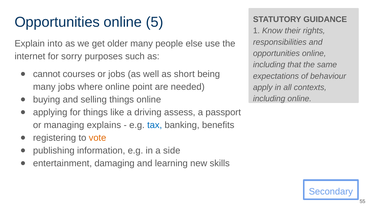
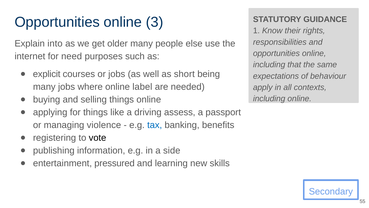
5: 5 -> 3 (155, 22)
sorry: sorry -> need (72, 56)
cannot: cannot -> explicit (47, 74)
point: point -> label (142, 87)
explains: explains -> violence (104, 125)
vote colour: orange -> black (98, 138)
damaging: damaging -> pressured (115, 163)
